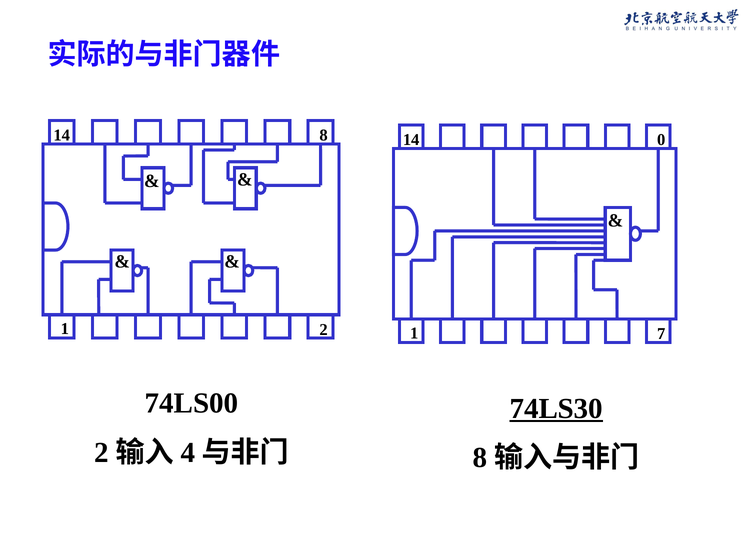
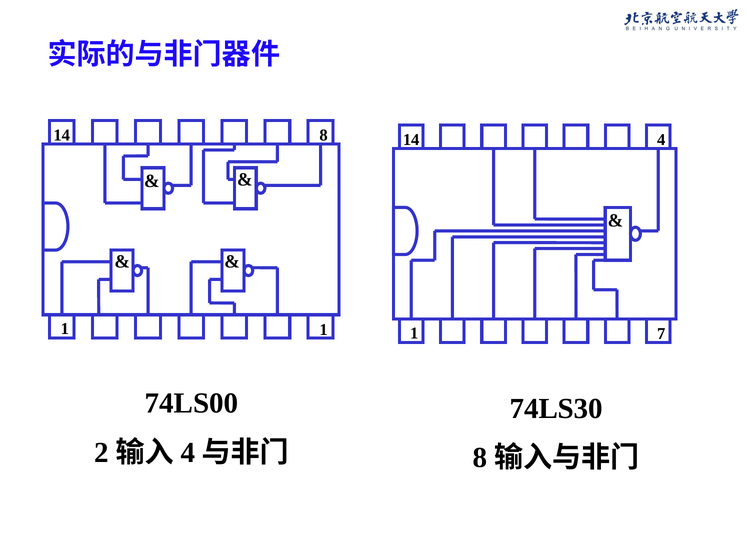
14 0: 0 -> 4 (661, 140)
1 2: 2 -> 1 (324, 330)
74LS30 underline: present -> none (556, 409)
